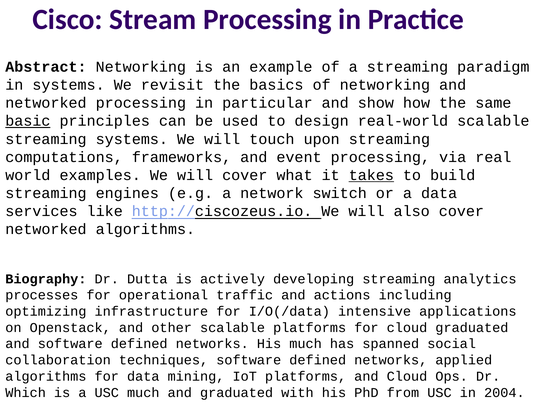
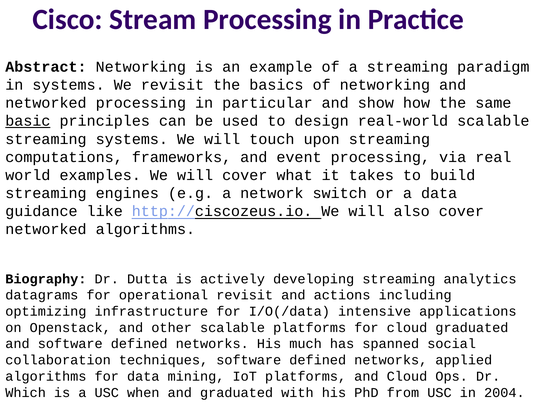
takes underline: present -> none (371, 175)
services: services -> guidance (41, 211)
processes: processes -> datagrams (42, 295)
operational traffic: traffic -> revisit (245, 295)
USC much: much -> when (143, 392)
